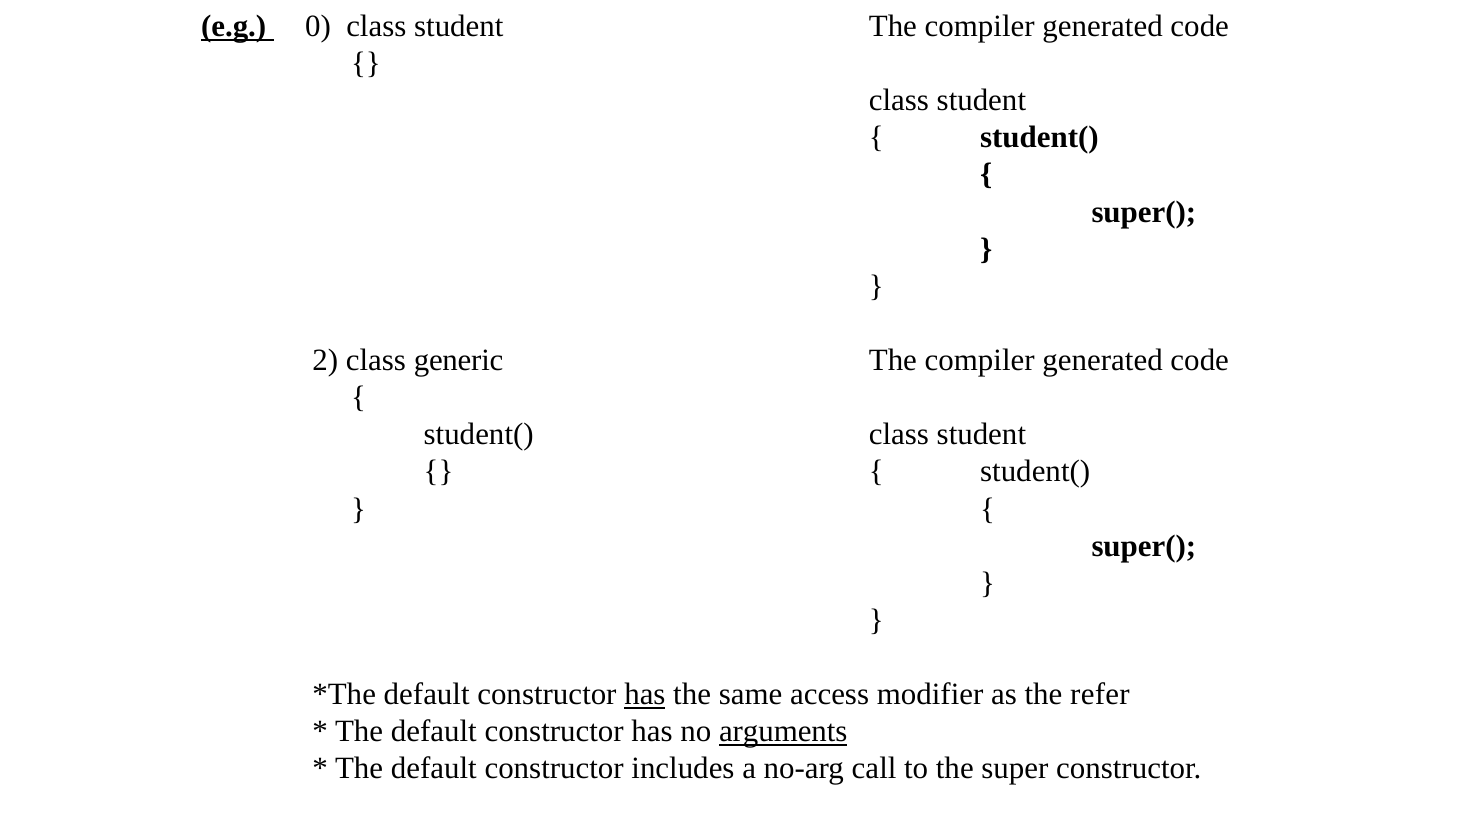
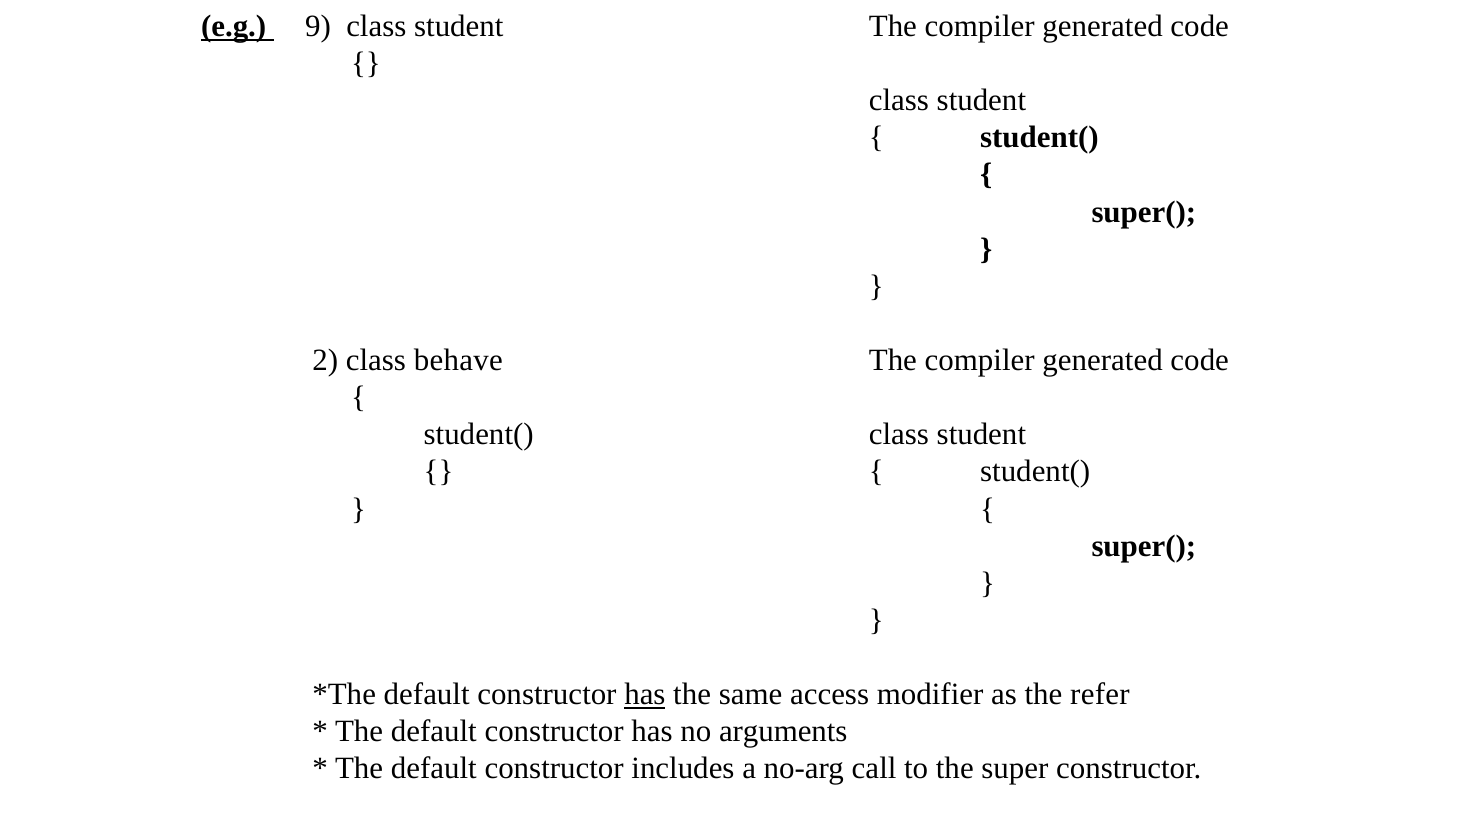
0: 0 -> 9 (318, 26)
generic: generic -> behave (458, 360)
arguments underline: present -> none (783, 731)
